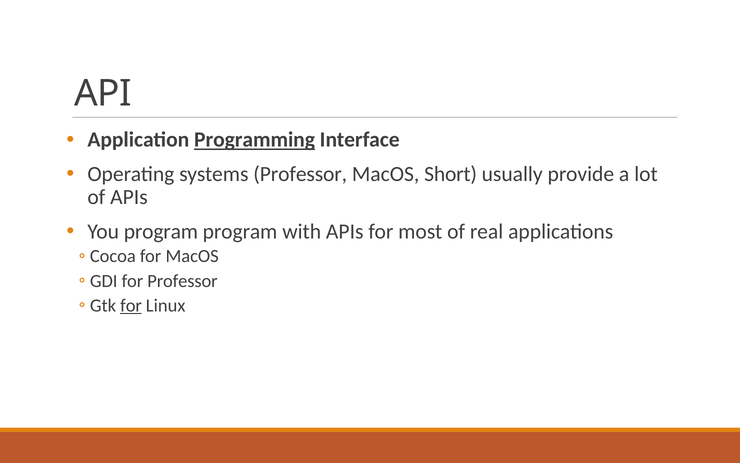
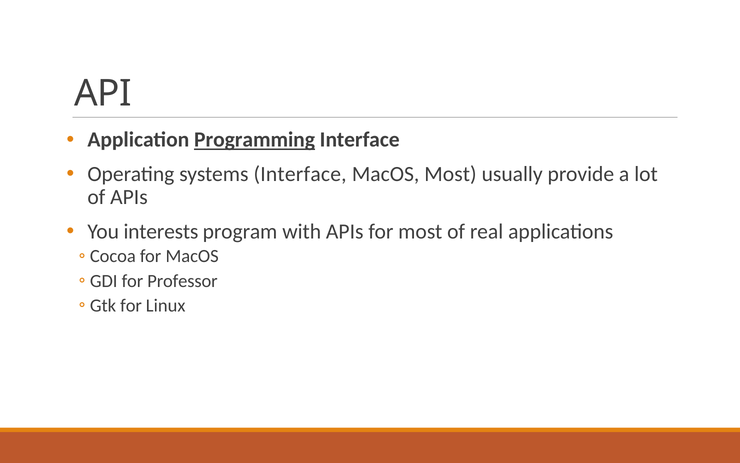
systems Professor: Professor -> Interface (300, 174)
MacOS Short: Short -> Most (450, 174)
You program: program -> interests (161, 231)
for underline: present -> none (131, 305)
